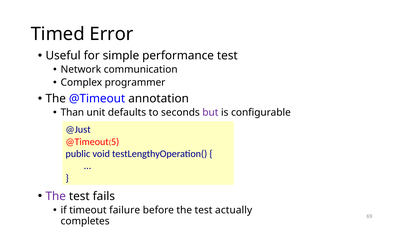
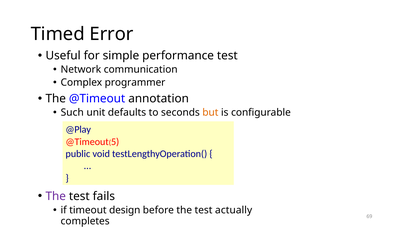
Than: Than -> Such (72, 112)
but colour: purple -> orange (210, 112)
@Just: @Just -> @Play (78, 129)
failure: failure -> design (125, 210)
